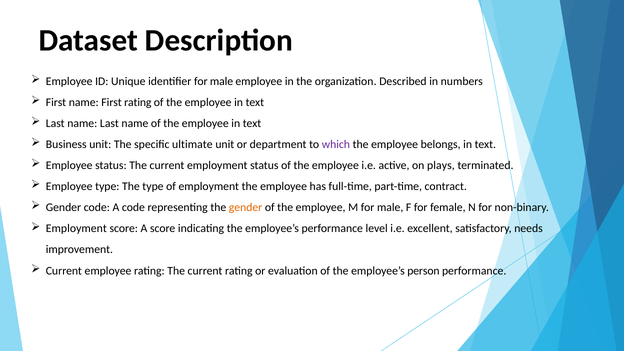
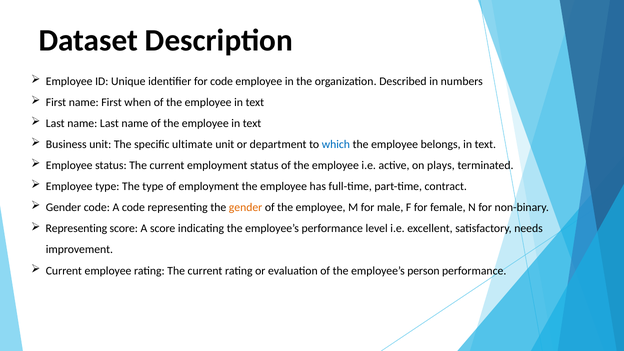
identifier for male: male -> code (222, 81)
First rating: rating -> when (138, 102)
which colour: purple -> blue (336, 144)
Employment: Employment -> Representing (76, 229)
